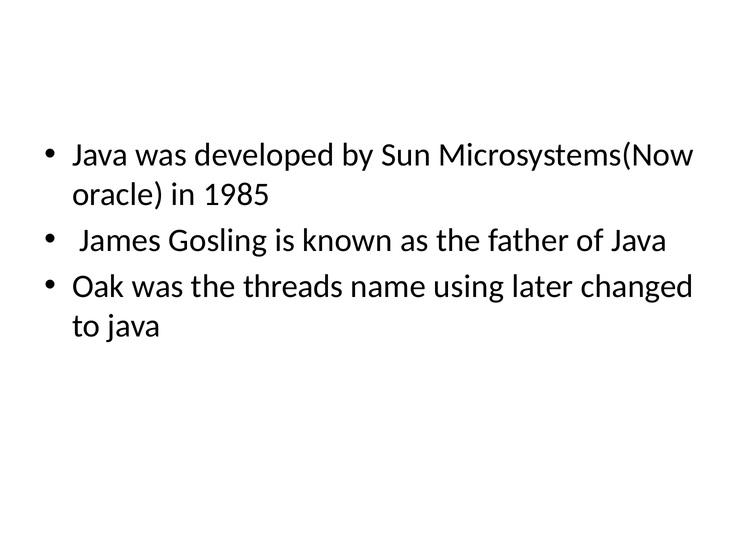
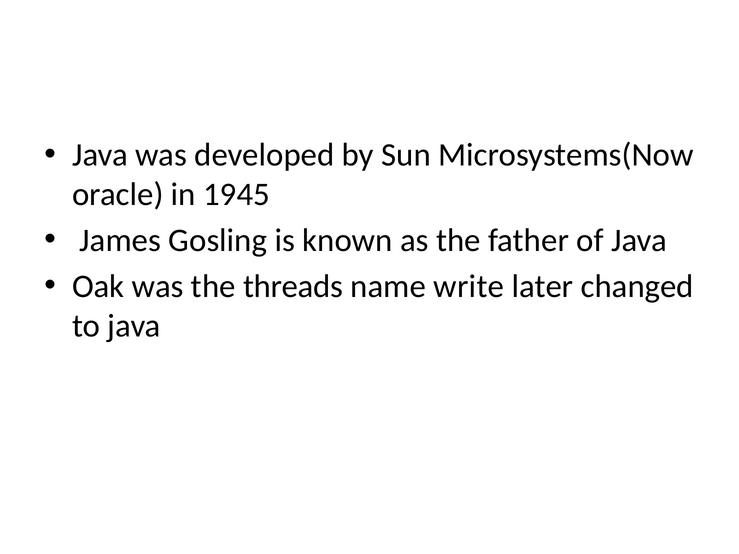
1985: 1985 -> 1945 (237, 194)
using: using -> write (469, 286)
